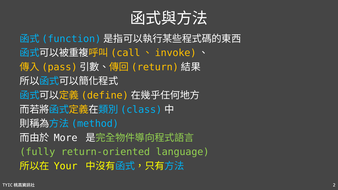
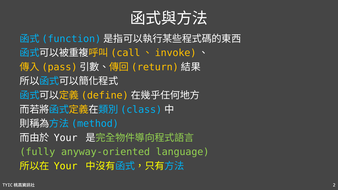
More: More -> Your (66, 138)
return-oriented: return-oriented -> anyway-oriented (106, 152)
